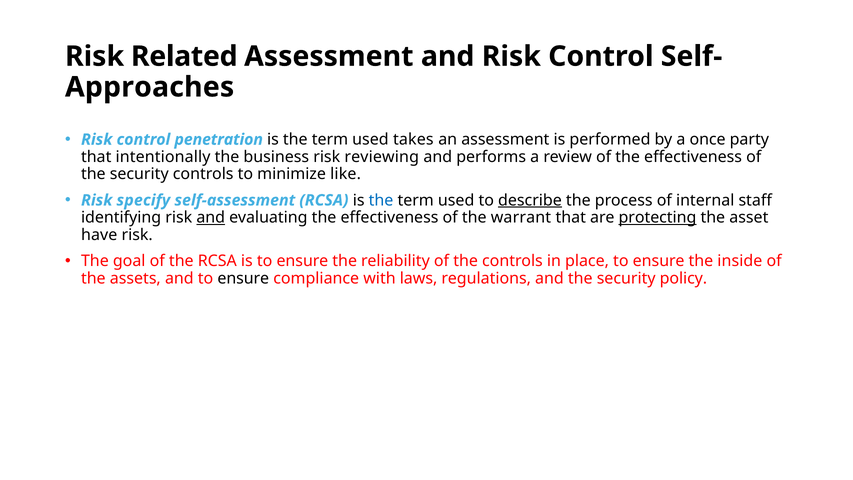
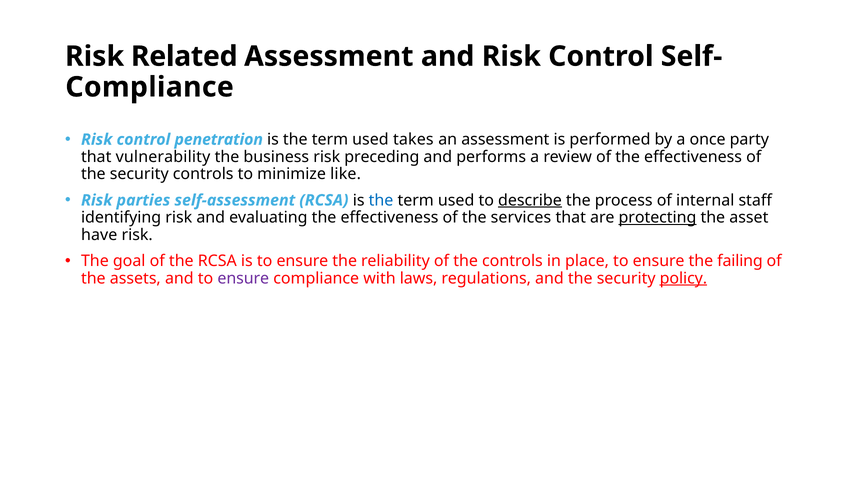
Approaches: Approaches -> Compliance (150, 87)
intentionally: intentionally -> vulnerability (163, 157)
reviewing: reviewing -> preceding (382, 157)
specify: specify -> parties (143, 200)
and underline: present -> none (211, 217)
warrant: warrant -> services (521, 217)
inside: inside -> failing (740, 261)
ensure colour: black -> purple (243, 278)
policy underline: none -> present (683, 278)
